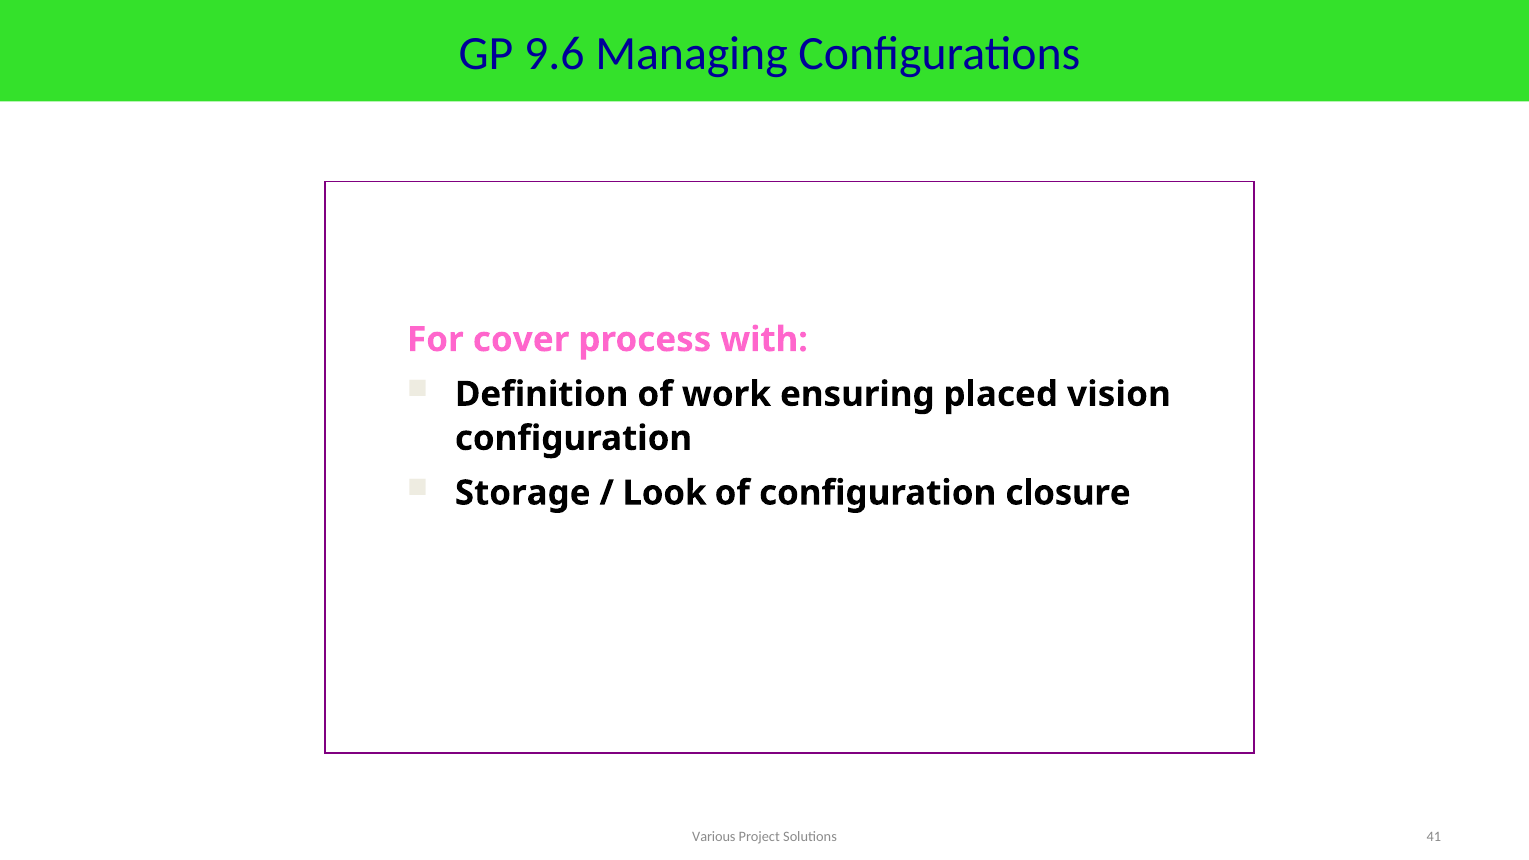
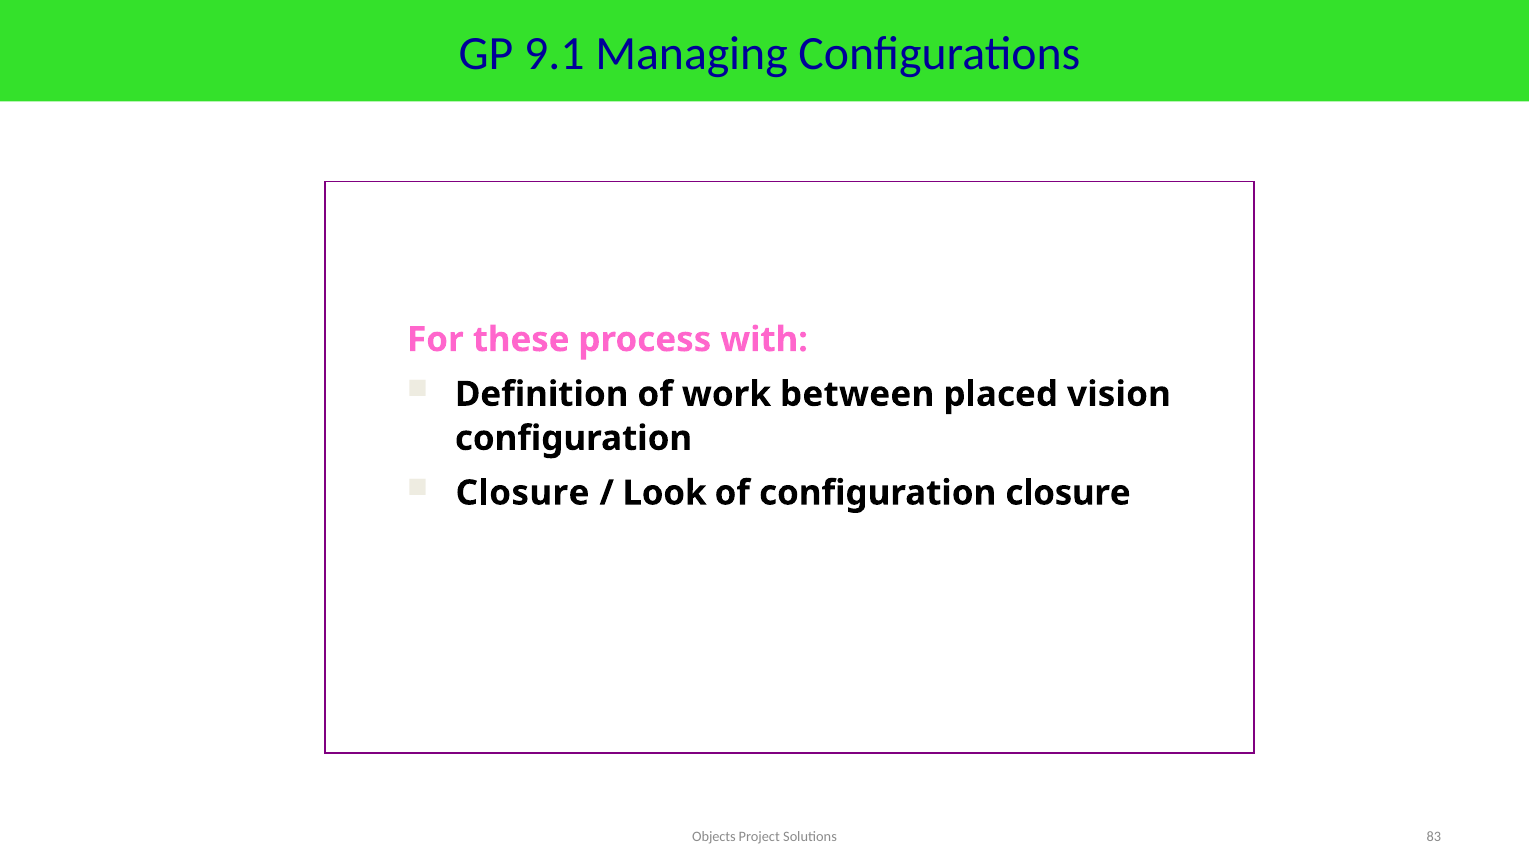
9.6: 9.6 -> 9.1 (554, 54)
cover: cover -> these (521, 340)
ensuring: ensuring -> between (857, 394)
Storage: Storage -> Closure (522, 493)
Various: Various -> Objects (714, 836)
41: 41 -> 83 (1434, 836)
